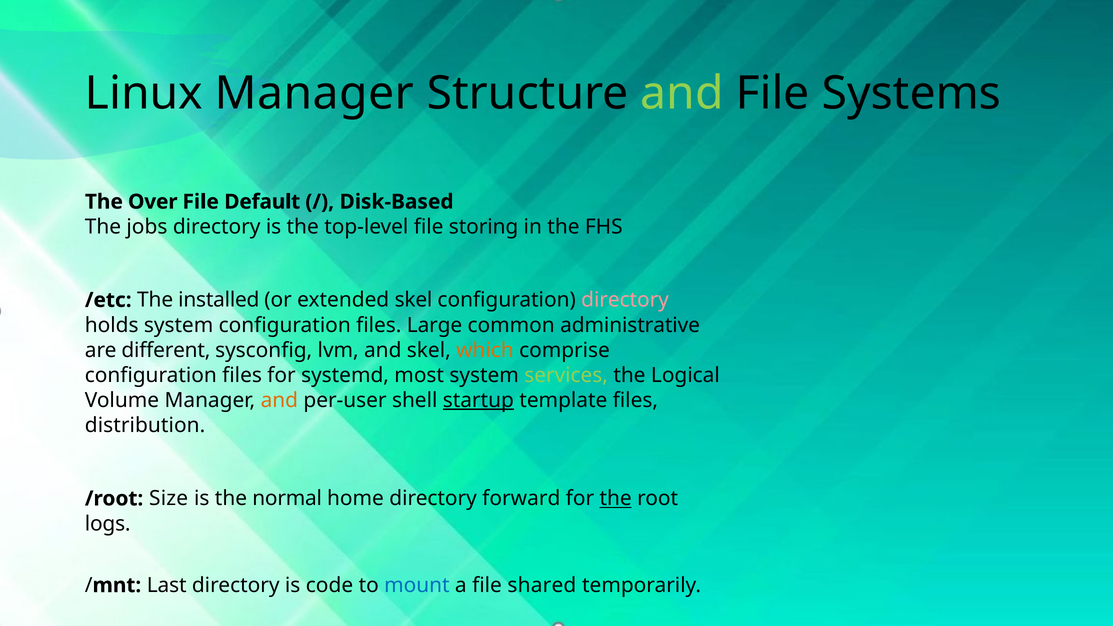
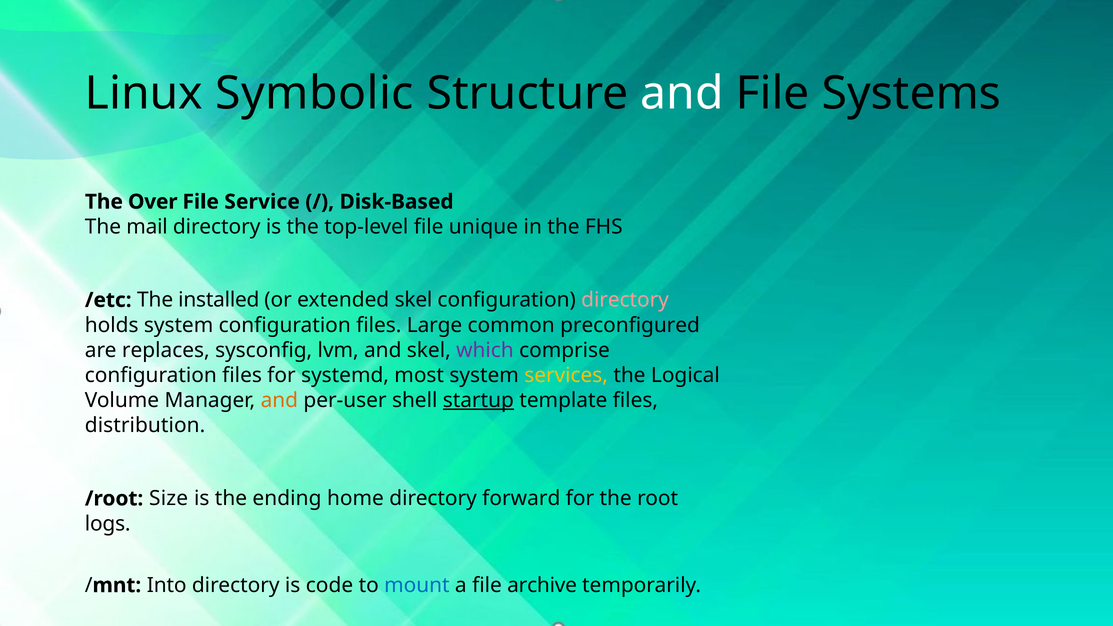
Linux Manager: Manager -> Symbolic (314, 94)
and colour: light green -> white (682, 94)
Default: Default -> Service (262, 202)
jobs: jobs -> mail (147, 227)
storing: storing -> unique (483, 227)
administrative: administrative -> preconfigured (630, 325)
different: different -> replaces (166, 350)
which colour: orange -> purple (485, 350)
services colour: light green -> yellow (566, 375)
normal: normal -> ending (287, 499)
the underline: present -> none (616, 499)
Last: Last -> Into (167, 585)
shared: shared -> archive (542, 585)
